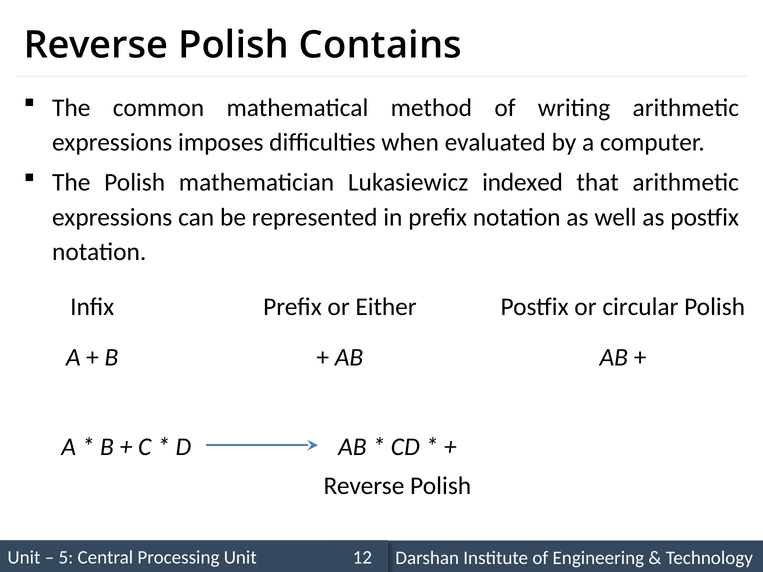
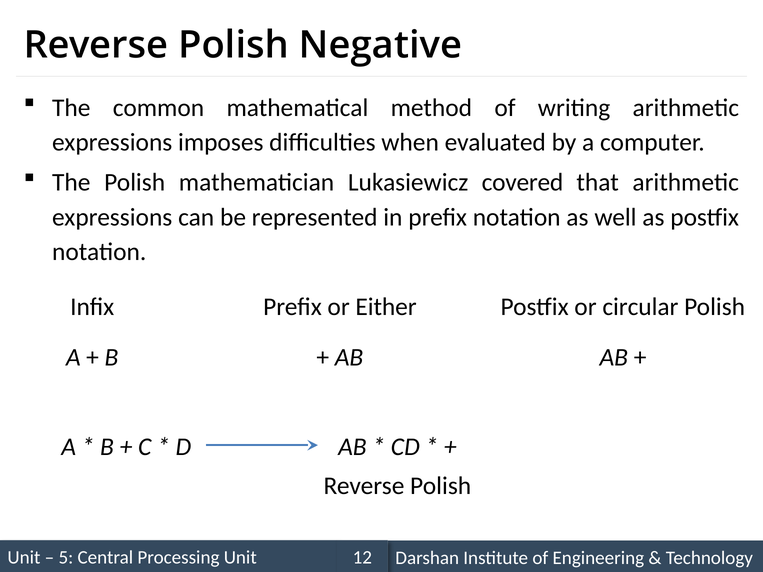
Contains: Contains -> Negative (380, 45)
indexed: indexed -> covered (523, 182)
